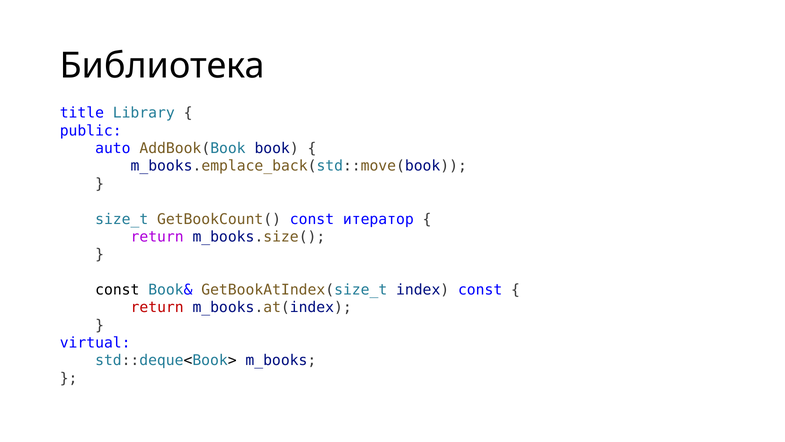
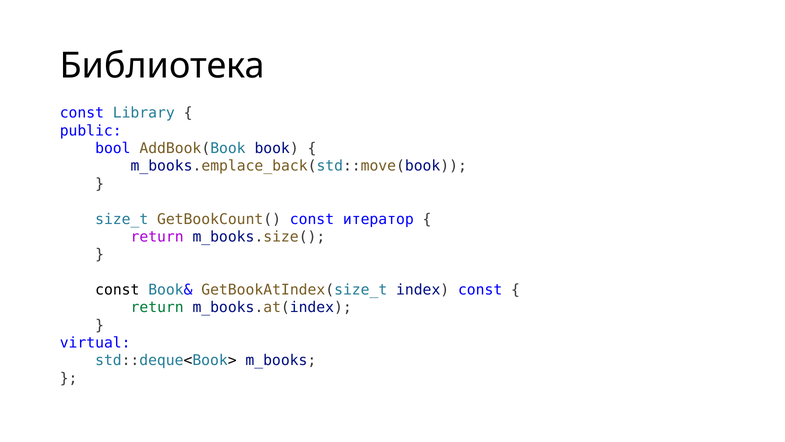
title: title -> const (82, 113)
auto: auto -> bool (113, 148)
return colour: red -> green (157, 307)
